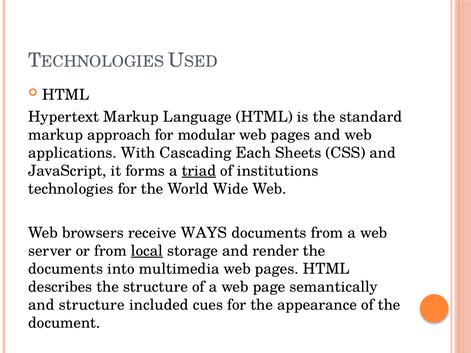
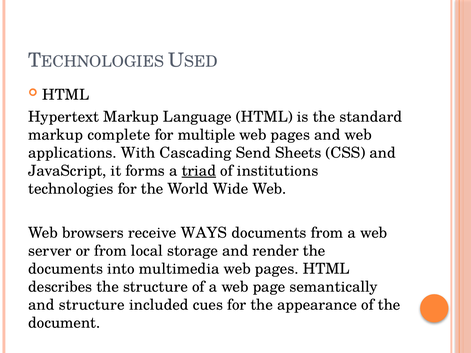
approach: approach -> complete (119, 135)
modular: modular -> multiple (207, 135)
Each: Each -> Send (253, 153)
local underline: present -> none (147, 251)
